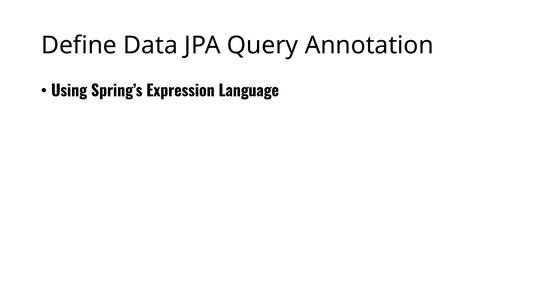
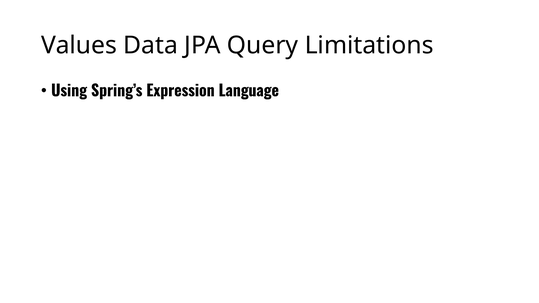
Define: Define -> Values (79, 45)
Annotation: Annotation -> Limitations (369, 45)
